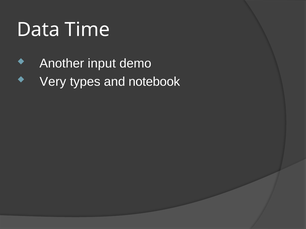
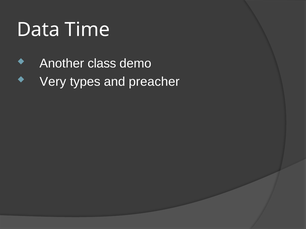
input: input -> class (102, 64)
notebook: notebook -> preacher (154, 82)
